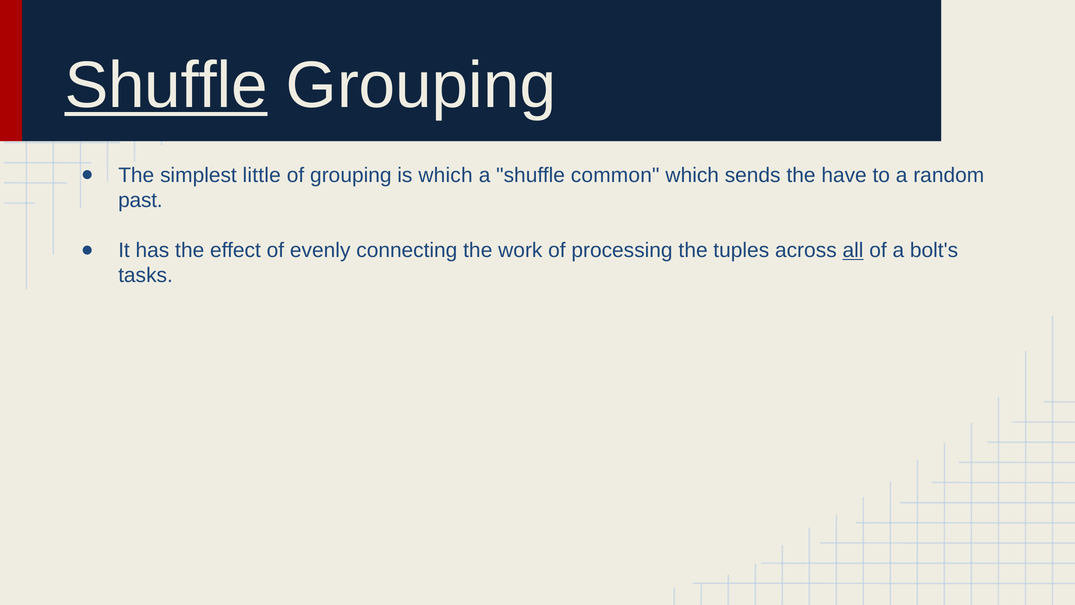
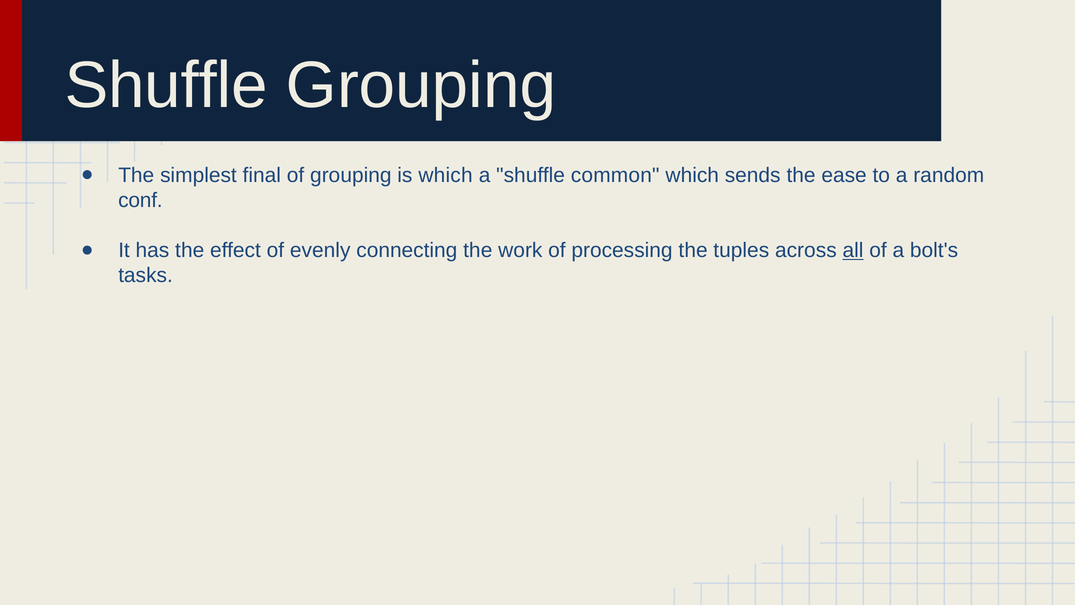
Shuffle underline: present -> none (166, 86)
little: little -> final (262, 175)
have: have -> ease (844, 175)
past: past -> conf (140, 200)
